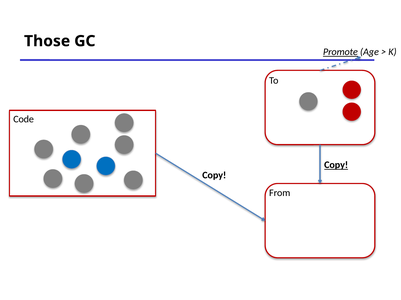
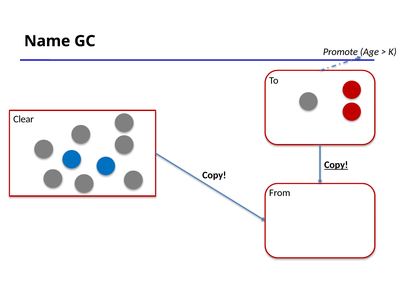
Those: Those -> Name (47, 41)
Promote underline: present -> none (340, 52)
Code: Code -> Clear (24, 119)
